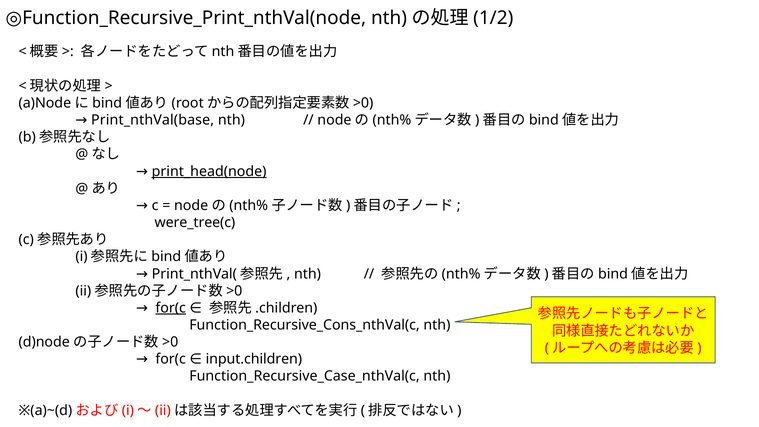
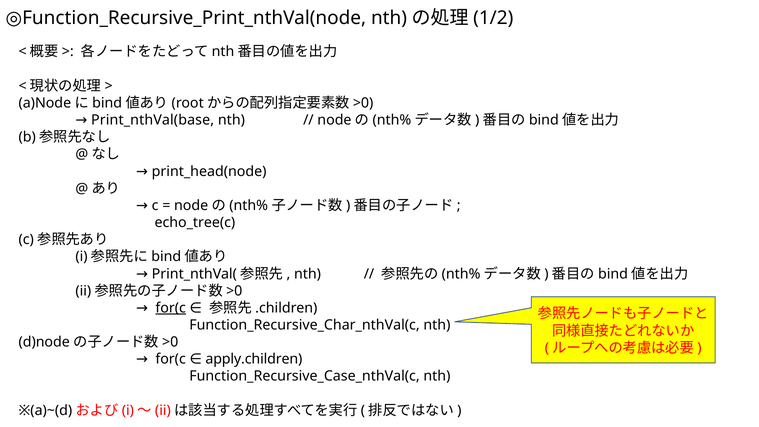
print_head(node underline: present -> none (209, 171)
were_tree(c: were_tree(c -> echo_tree(c (195, 223)
Function_Recursive_Cons_nthVal(c: Function_Recursive_Cons_nthVal(c -> Function_Recursive_Char_nthVal(c (305, 325)
input.children: input.children -> apply.children (254, 359)
